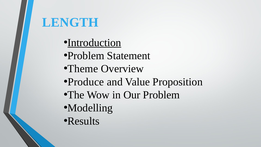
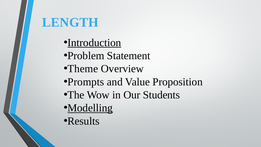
Produce: Produce -> Prompts (86, 82)
Our Problem: Problem -> Students (161, 95)
Modelling underline: none -> present (90, 108)
